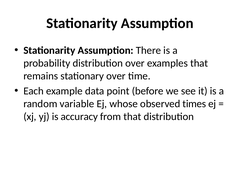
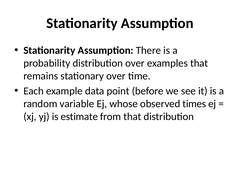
accuracy: accuracy -> estimate (79, 117)
